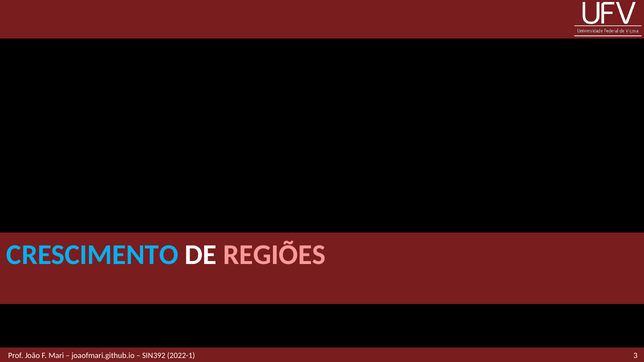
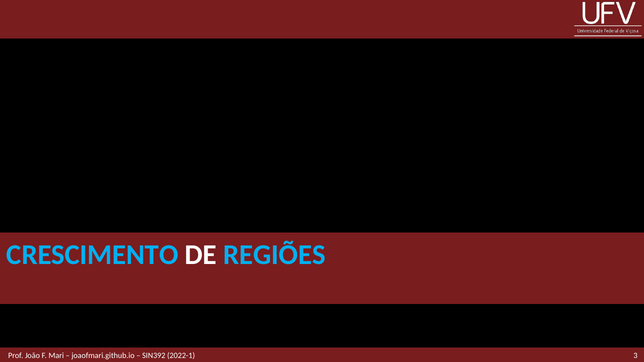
REGIÕES colour: pink -> light blue (274, 255)
